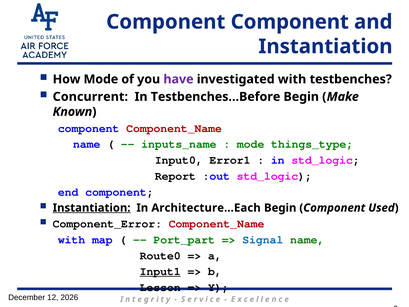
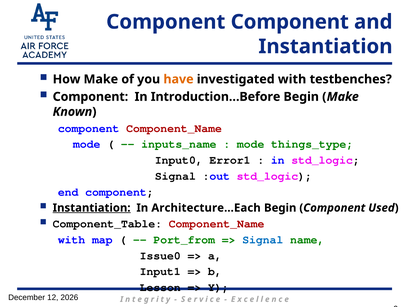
How Mode: Mode -> Make (101, 79)
have colour: purple -> orange (178, 79)
Concurrent: Concurrent -> Component (90, 97)
Testbenches…Before: Testbenches…Before -> Introduction…Before (216, 97)
name: name -> mode (87, 144)
Report: Report -> Signal (175, 176)
Component_Error: Component_Error -> Component_Table (107, 224)
Port_part: Port_part -> Port_from (184, 240)
Route0: Route0 -> Issue0 (160, 255)
Input1 underline: present -> none (160, 271)
